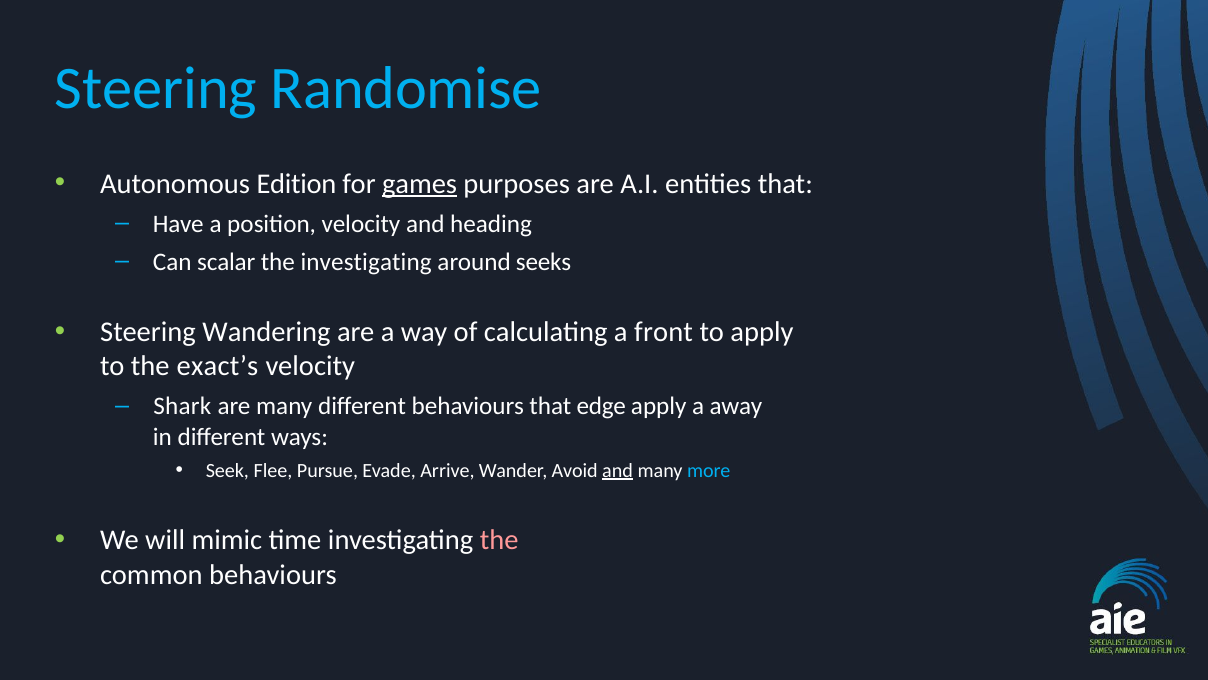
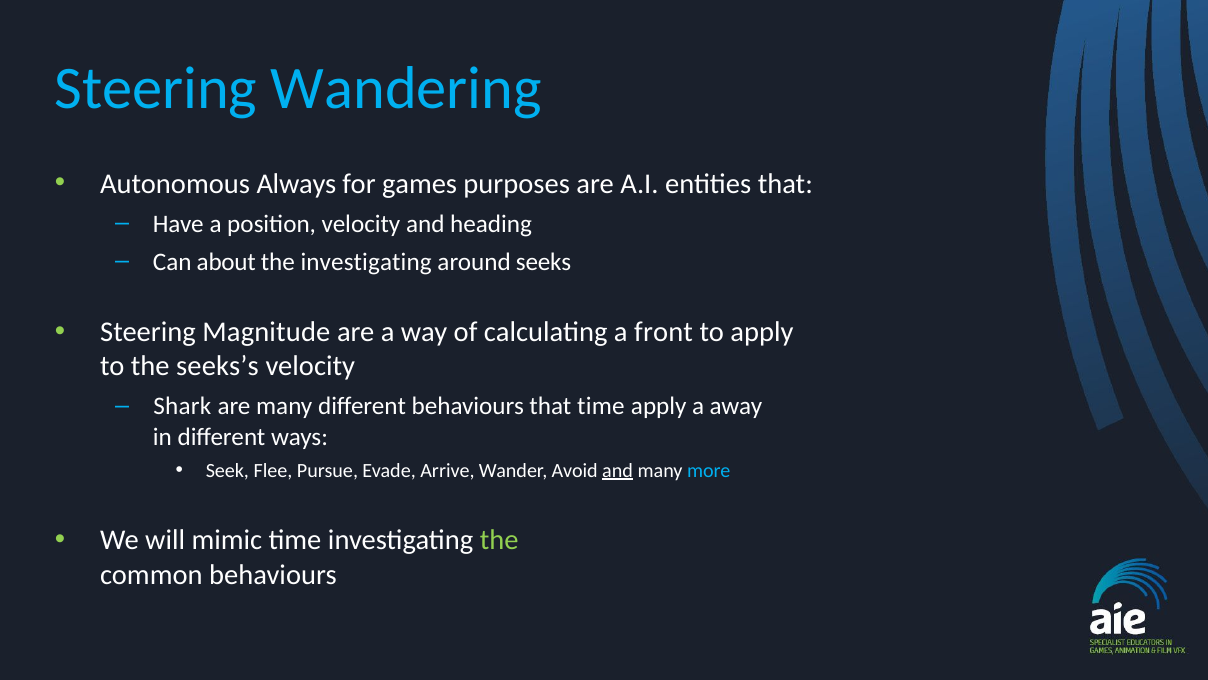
Randomise: Randomise -> Wandering (406, 88)
Edition: Edition -> Always (296, 184)
games underline: present -> none (420, 184)
scalar: scalar -> about (226, 262)
Wandering: Wandering -> Magnitude (266, 332)
exact’s: exact’s -> seeks’s (218, 366)
that edge: edge -> time (601, 406)
the colour: pink -> light green (499, 540)
